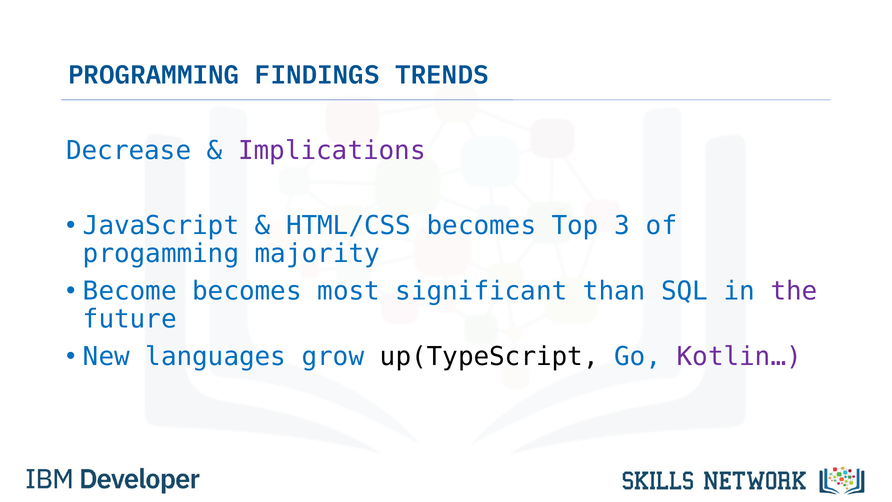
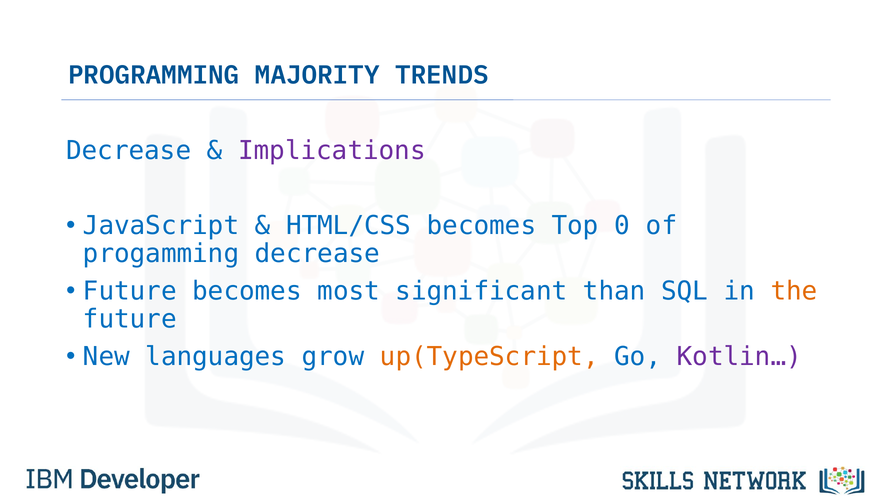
FINDINGS: FINDINGS -> MAJORITY (317, 75)
3: 3 -> 0 (622, 226)
progamming majority: majority -> decrease (317, 254)
Become: Become -> Future (130, 291)
the colour: purple -> orange (794, 291)
up(TypeScript colour: black -> orange (489, 357)
